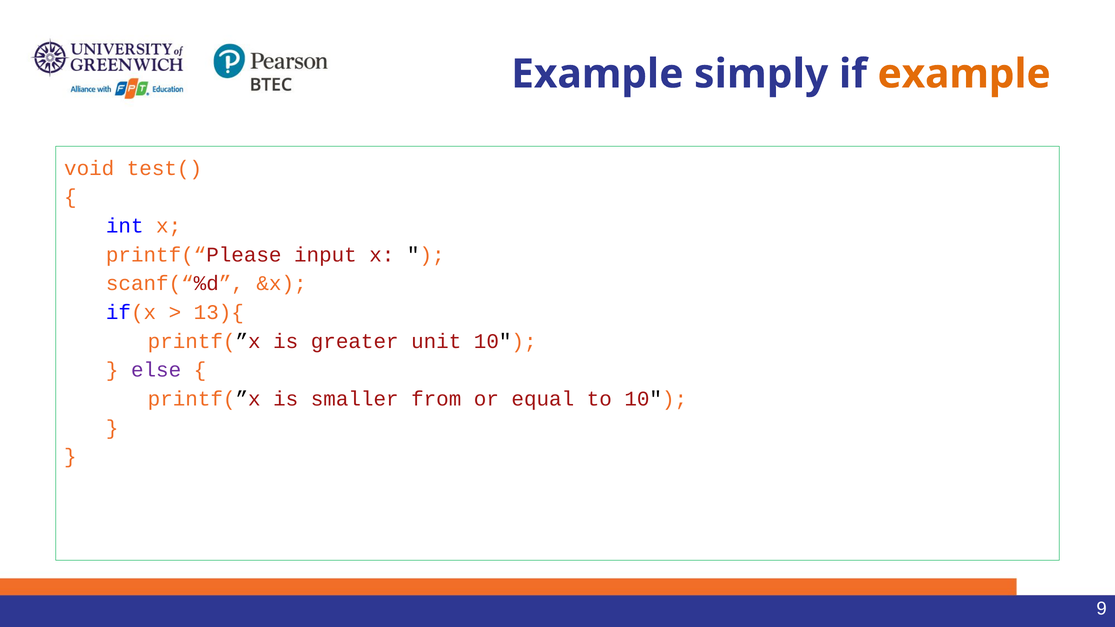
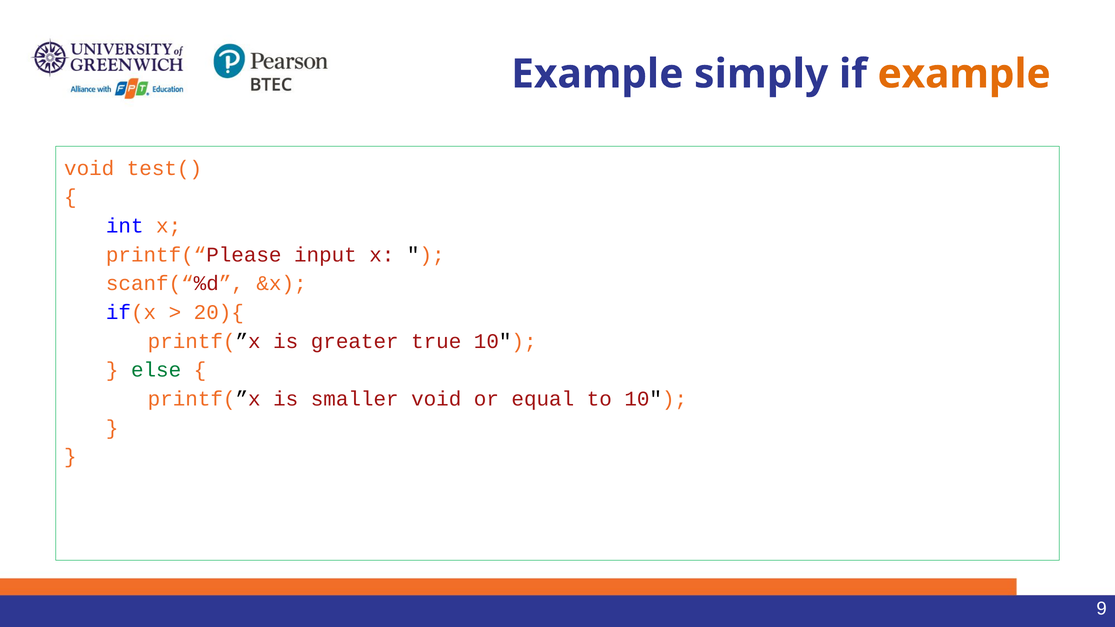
13){: 13){ -> 20){ (219, 312)
unit: unit -> true (436, 341)
else colour: purple -> green (156, 370)
smaller from: from -> void (436, 399)
